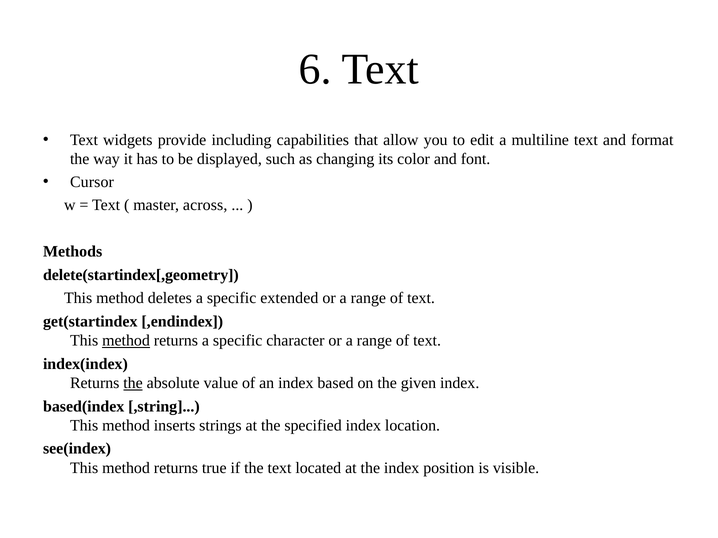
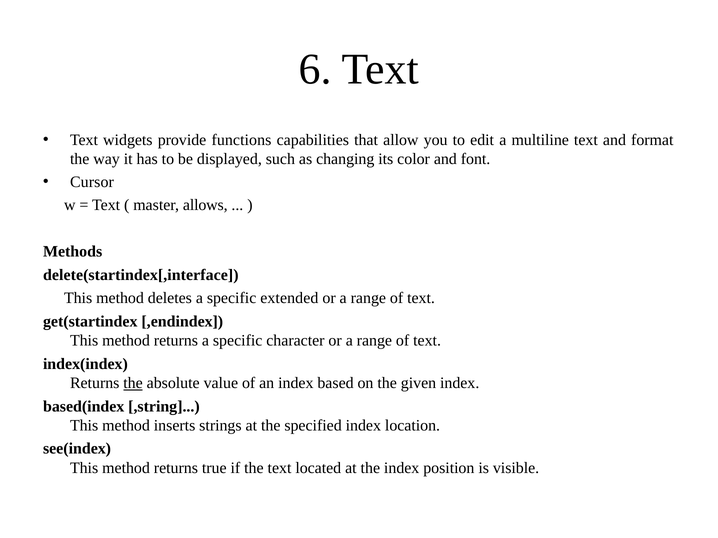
including: including -> functions (241, 140)
across: across -> allows (205, 205)
delete(startindex[,geometry: delete(startindex[,geometry -> delete(startindex[,interface (141, 275)
method underline: present -> none (126, 341)
